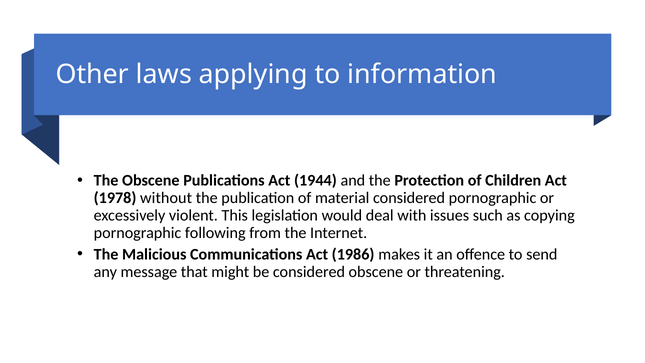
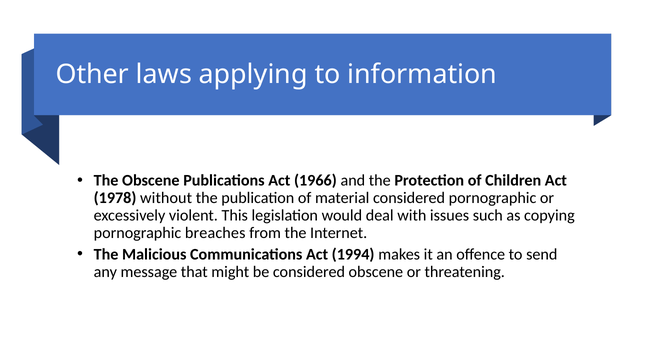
1944: 1944 -> 1966 (315, 180)
following: following -> breaches (215, 233)
1986: 1986 -> 1994 (353, 254)
